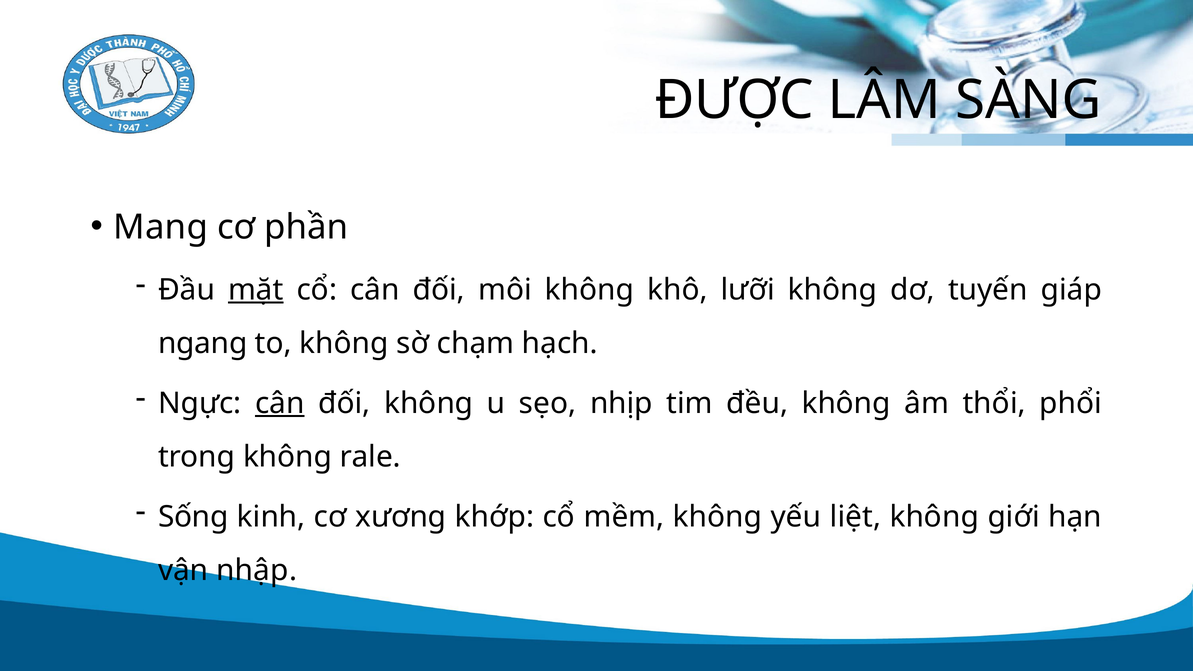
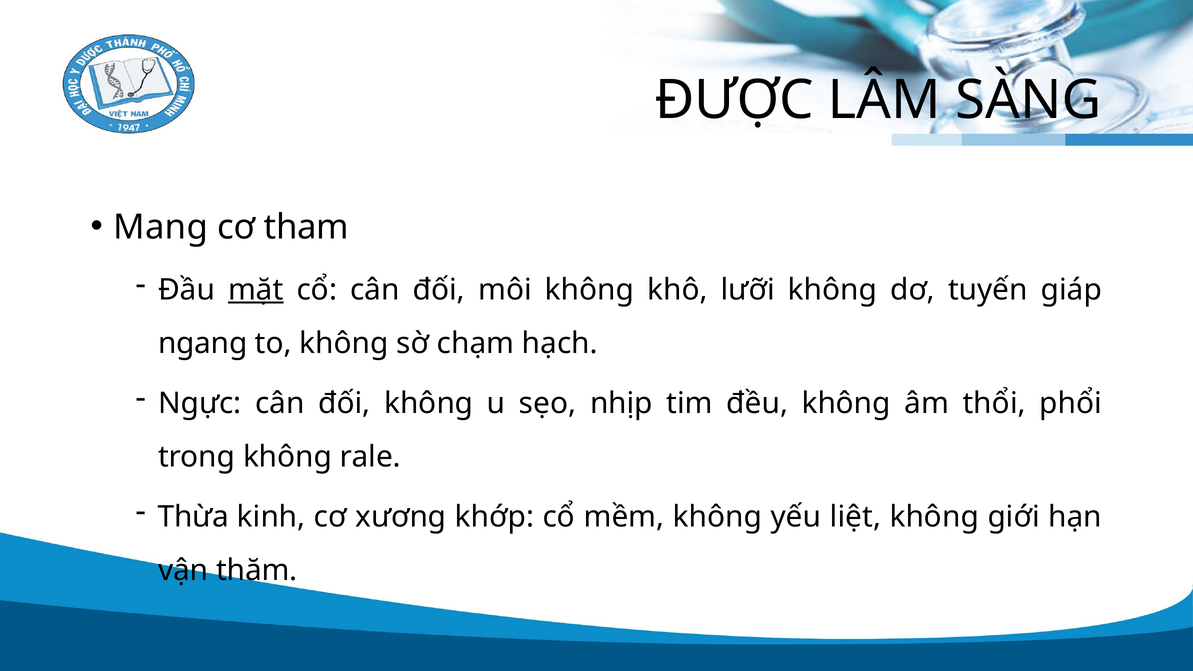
phần: phần -> tham (306, 227)
cân underline: present -> none (280, 403)
Sống: Sống -> Thừa (193, 517)
nhập: nhập -> thăm (257, 571)
